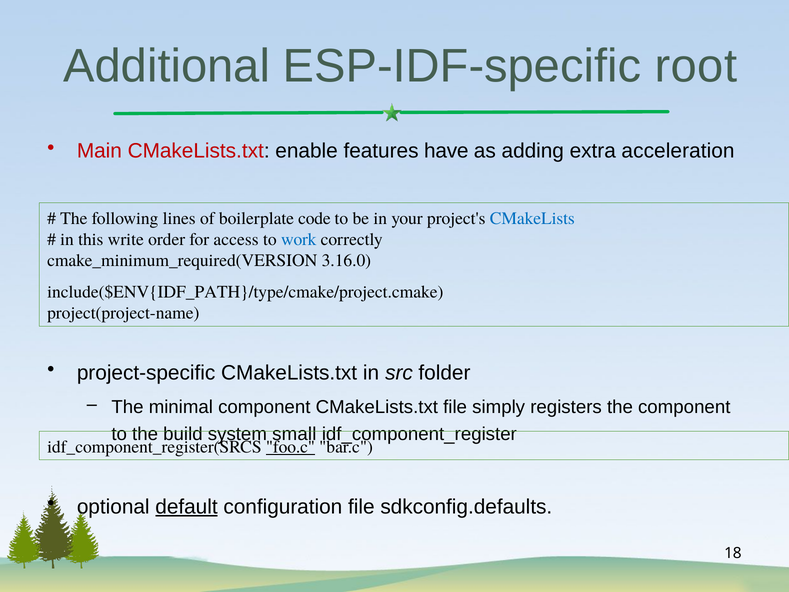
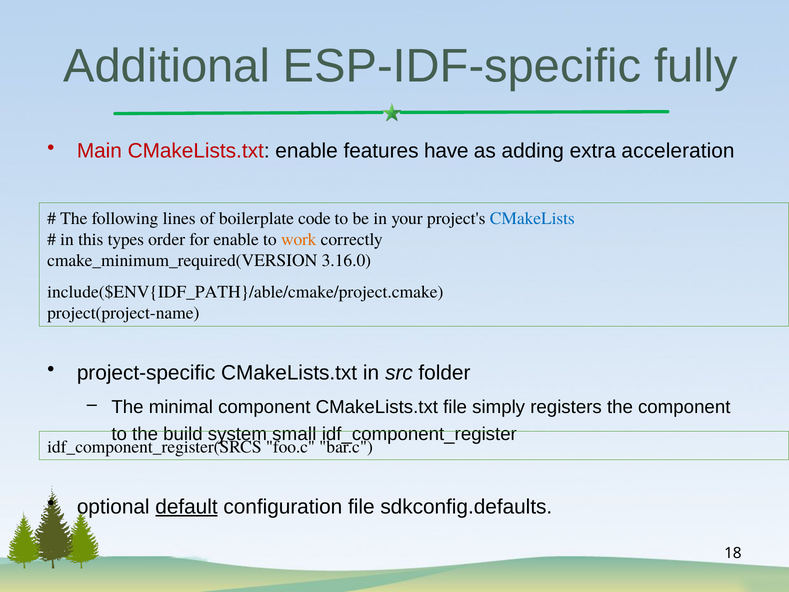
root: root -> fully (696, 66)
write: write -> types (126, 239)
for access: access -> enable (236, 239)
work colour: blue -> orange (299, 239)
include($ENV{IDF_PATH}/type/cmake/project.cmake: include($ENV{IDF_PATH}/type/cmake/project.cmake -> include($ENV{IDF_PATH}/able/cmake/project.cmake (245, 292)
foo.c underline: present -> none (290, 447)
